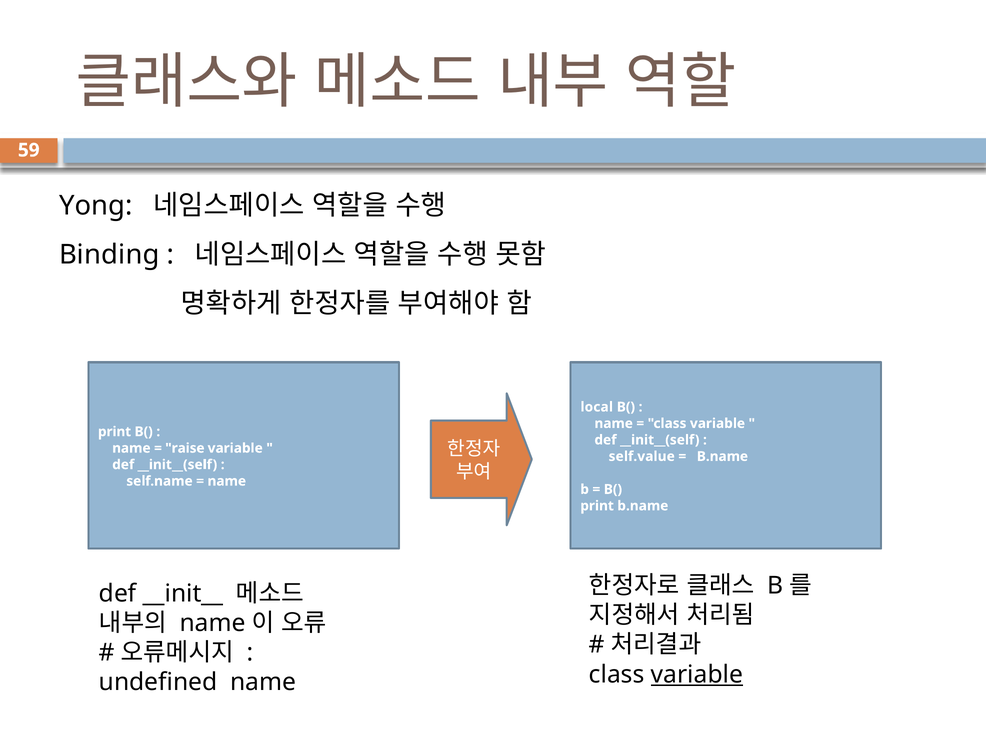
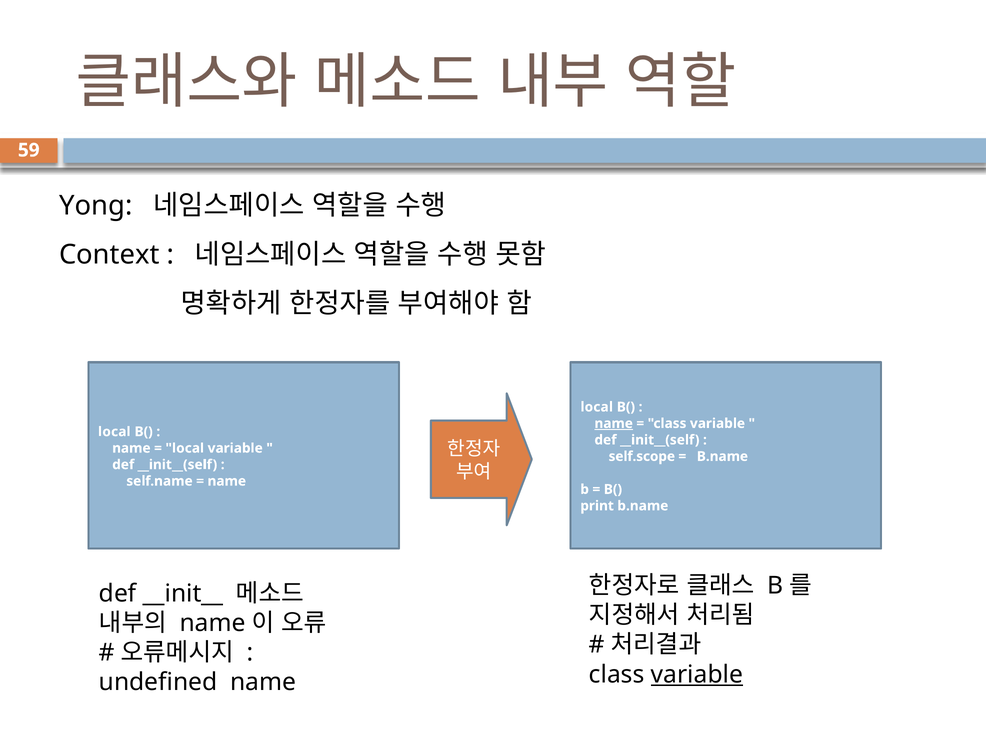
Binding: Binding -> Context (109, 254)
name underline: none -> present (614, 423)
print: print -> local (114, 431)
raise: raise -> local (185, 448)
self.value: self.value -> self.scope (642, 456)
